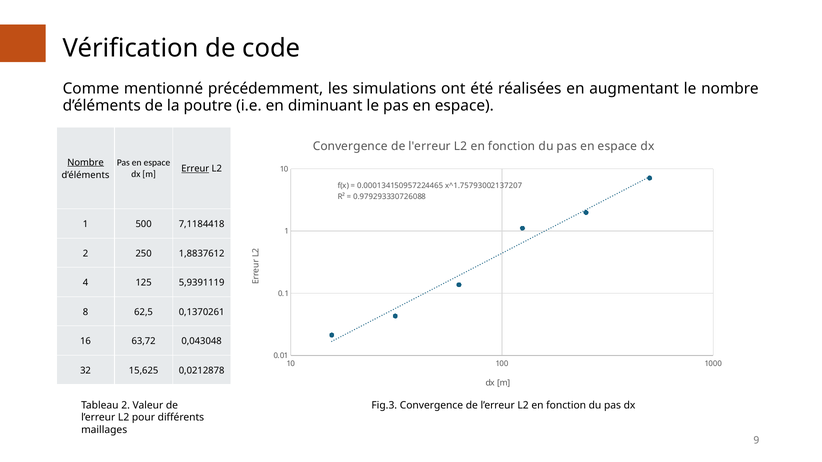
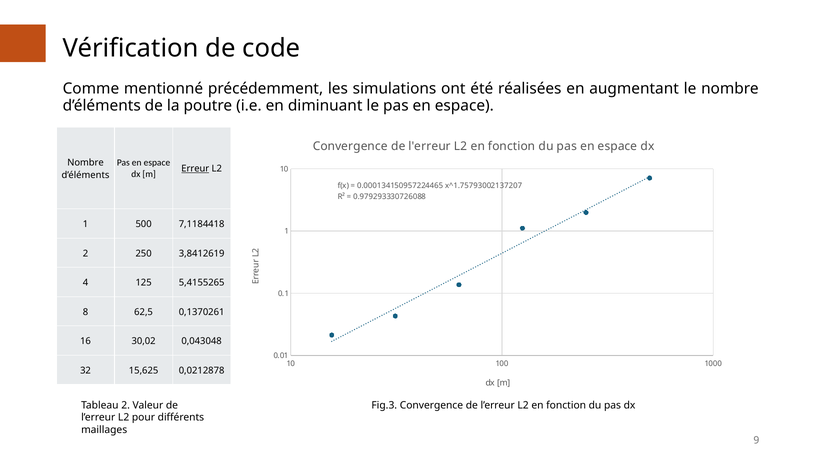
Nombre underline: present -> none (86, 163)
1,8837612: 1,8837612 -> 3,8412619 (202, 254)
5,9391119: 5,9391119 -> 5,4155265 (202, 283)
63,72: 63,72 -> 30,02 (144, 342)
